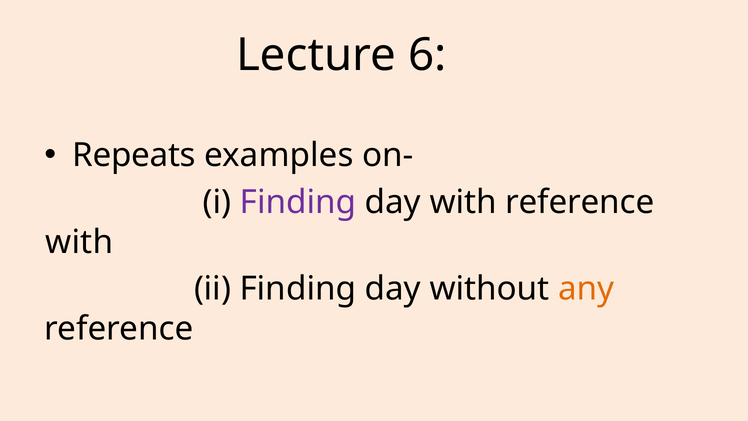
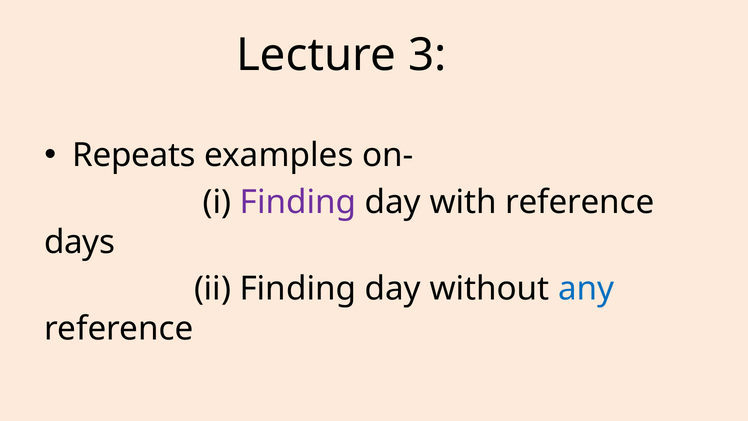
6: 6 -> 3 (427, 55)
with: with -> days (80, 242)
any colour: orange -> blue (586, 288)
